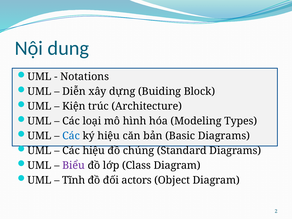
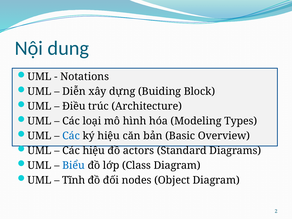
Kiện: Kiện -> Điều (74, 106)
Basic Diagrams: Diagrams -> Overview (224, 136)
chúng: chúng -> actors (138, 151)
Biểu colour: purple -> blue (74, 165)
actors: actors -> nodes (137, 180)
